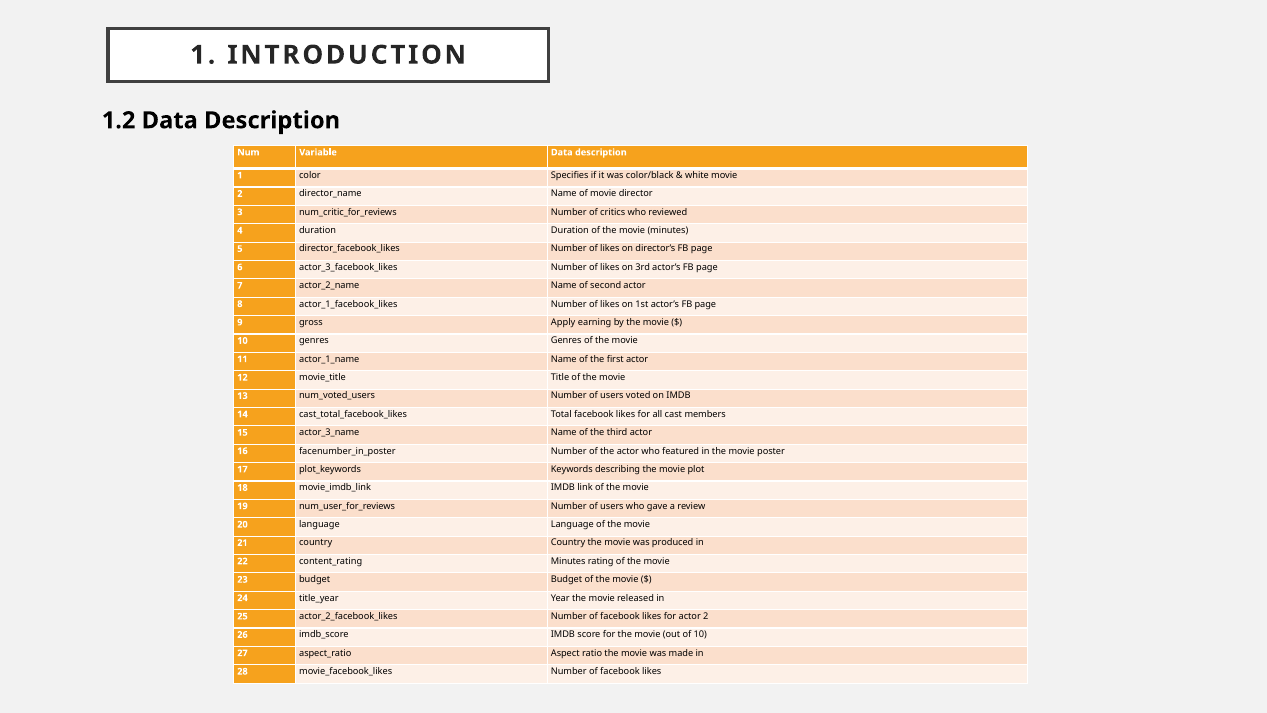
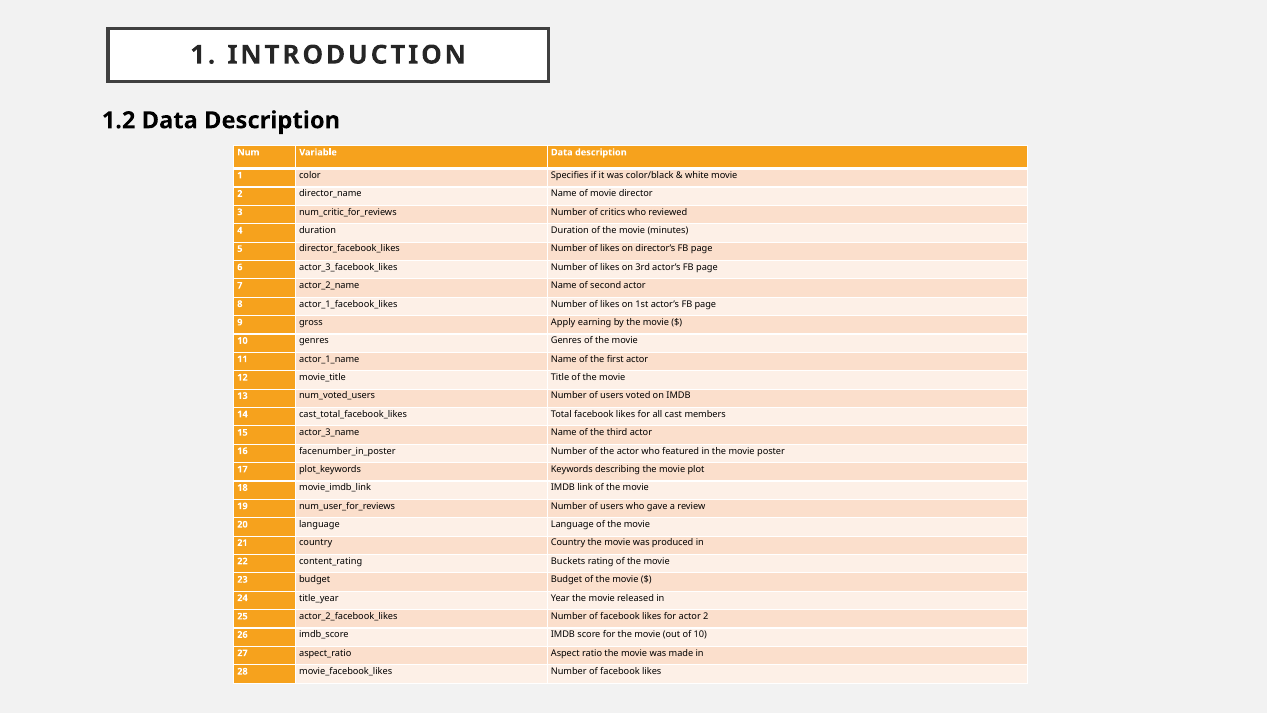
Minutes: Minutes -> Buckets (568, 561)
